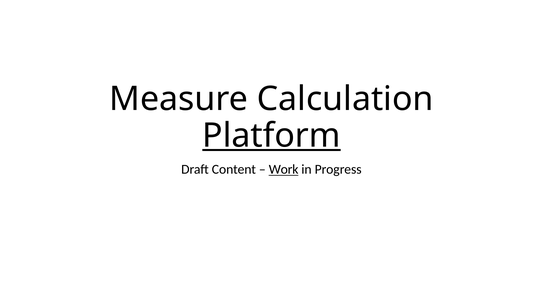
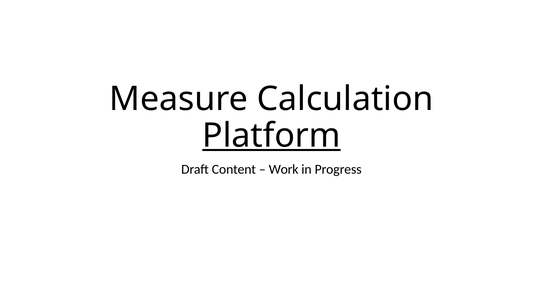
Work underline: present -> none (284, 170)
